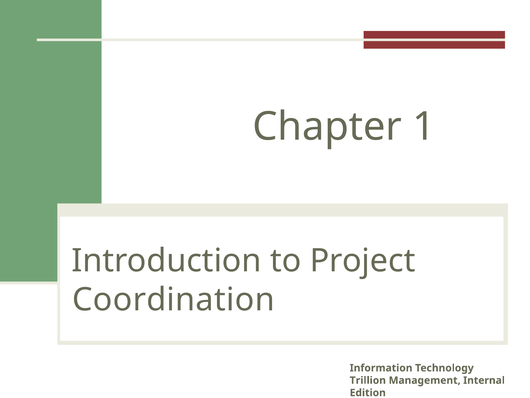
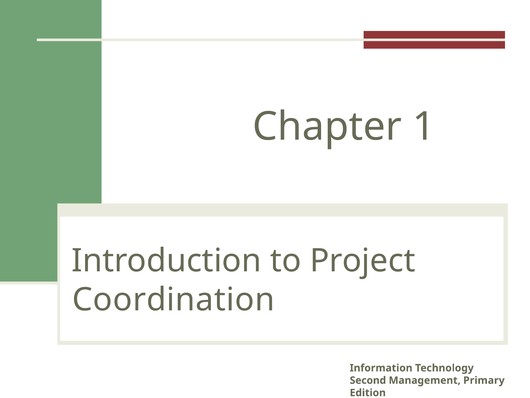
Trillion: Trillion -> Second (368, 380)
Internal: Internal -> Primary (484, 380)
